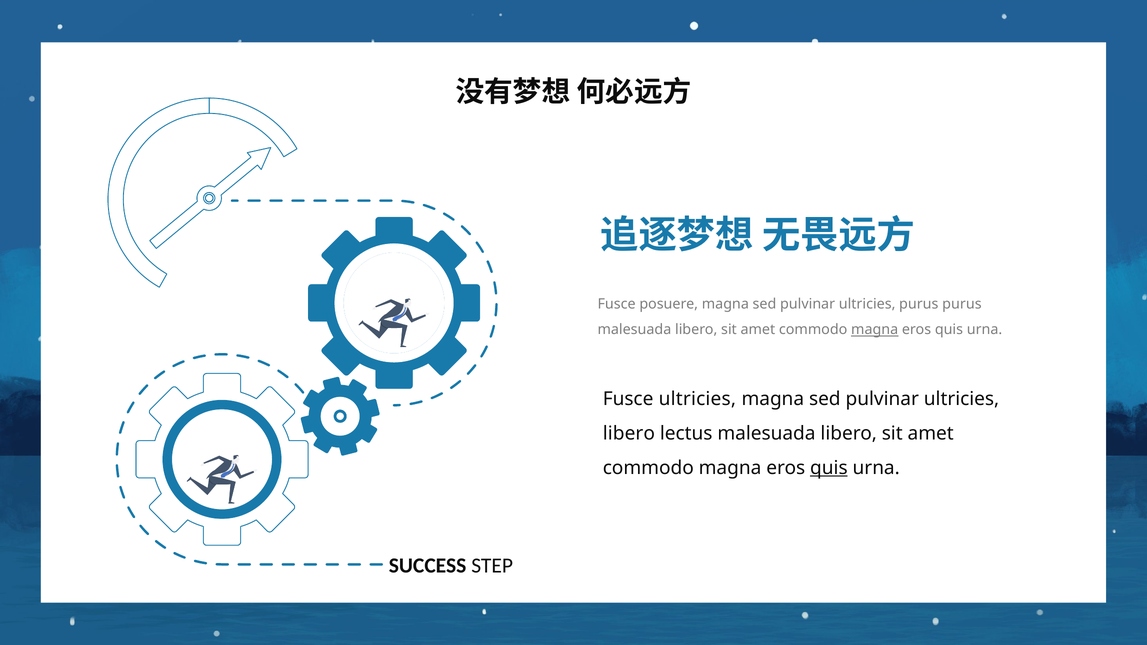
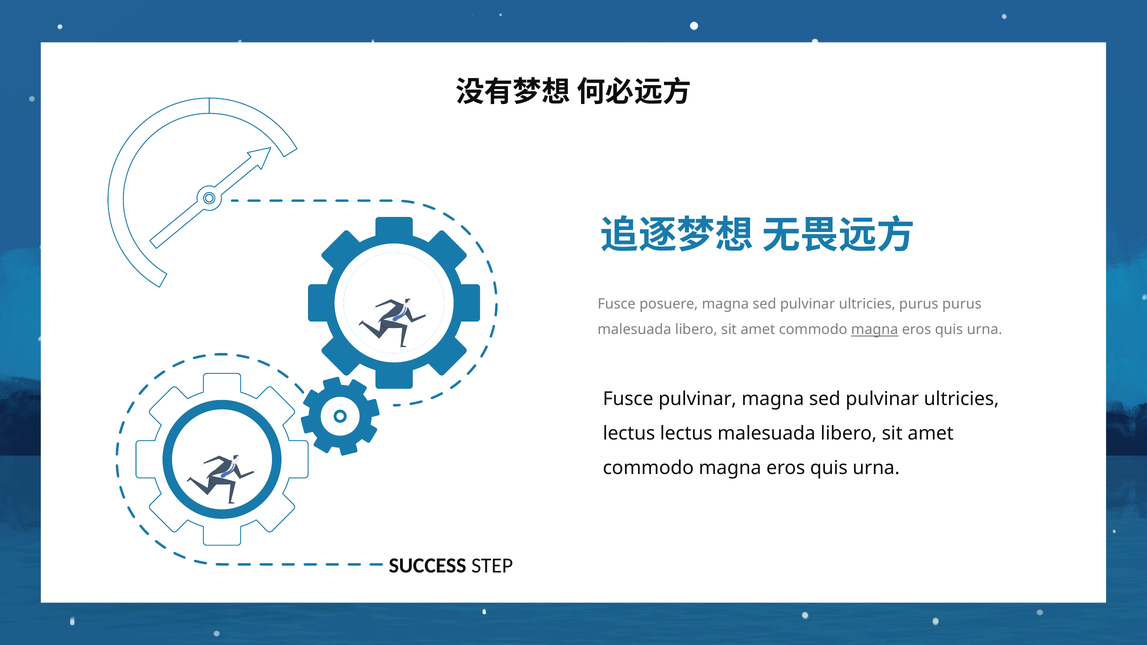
Fusce ultricies: ultricies -> pulvinar (698, 399)
libero: libero -> lectus (629, 434)
quis underline: present -> none (829, 468)
